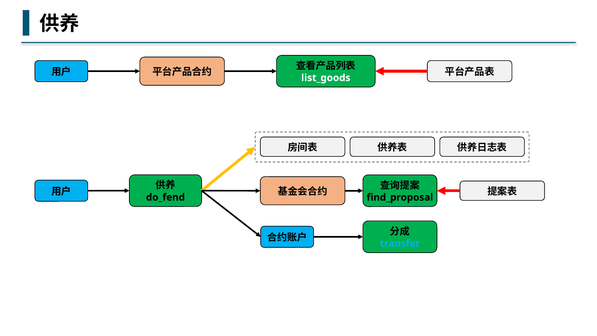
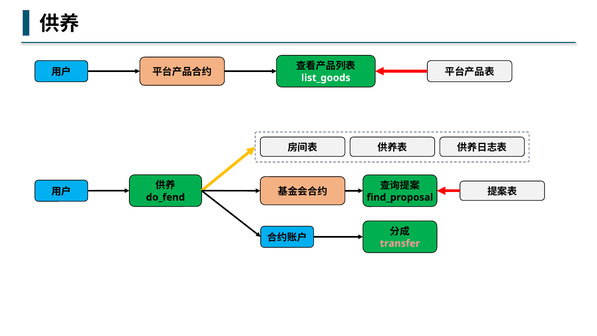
transfer colour: light blue -> pink (400, 243)
